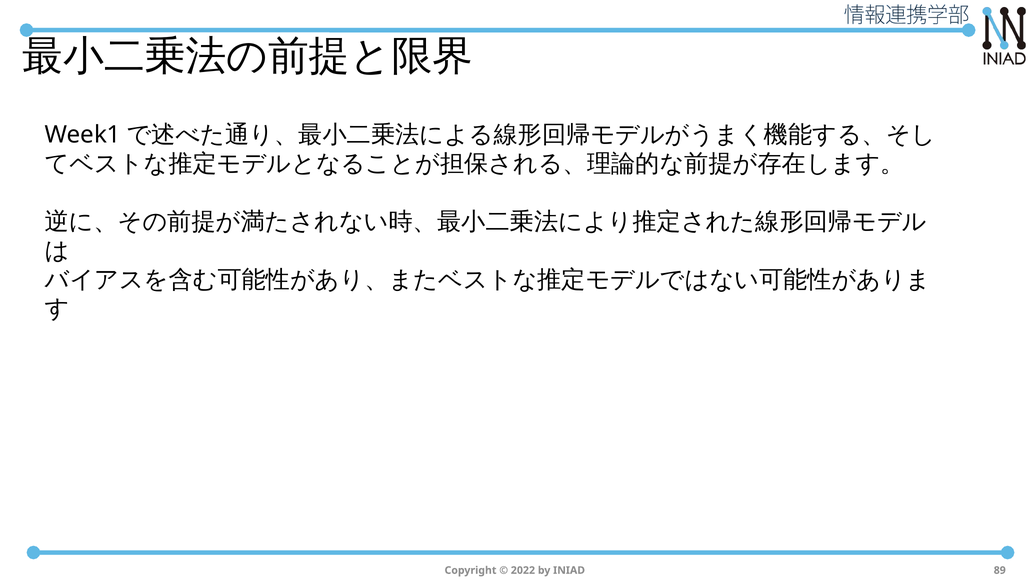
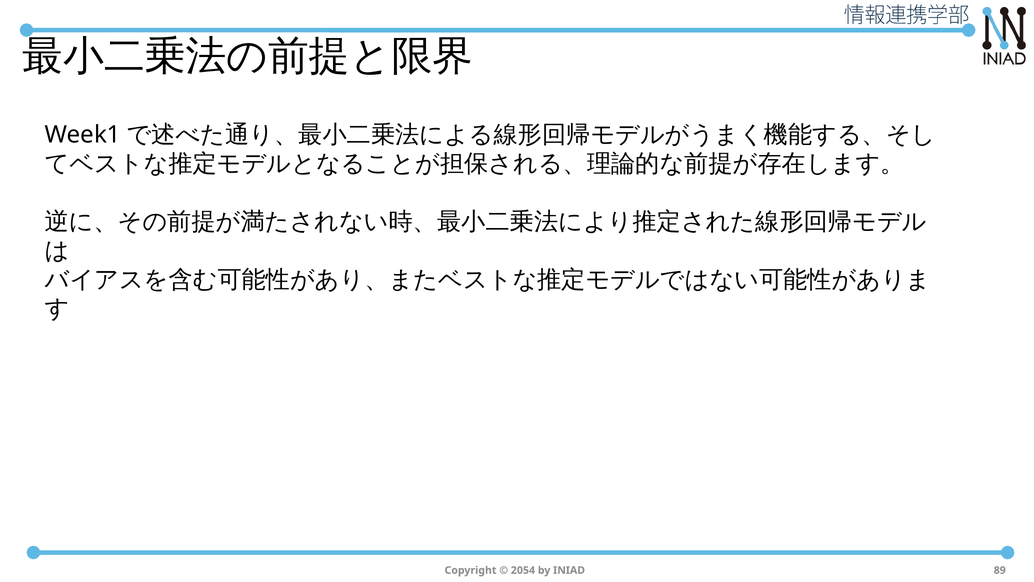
2022: 2022 -> 2054 (523, 570)
